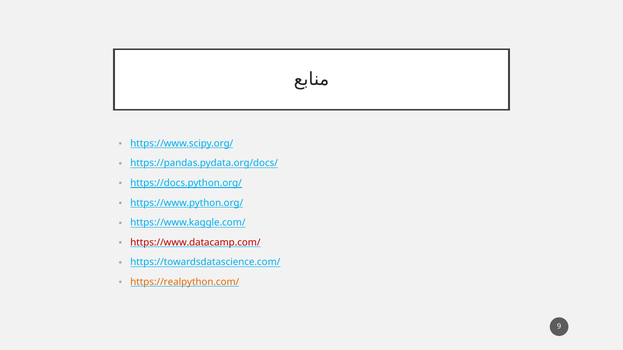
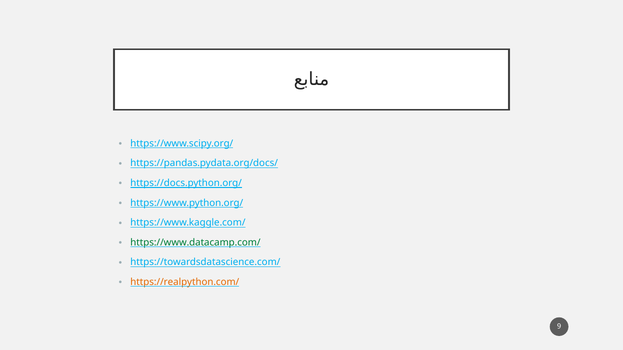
https://www.datacamp.com/ colour: red -> green (195, 243)
